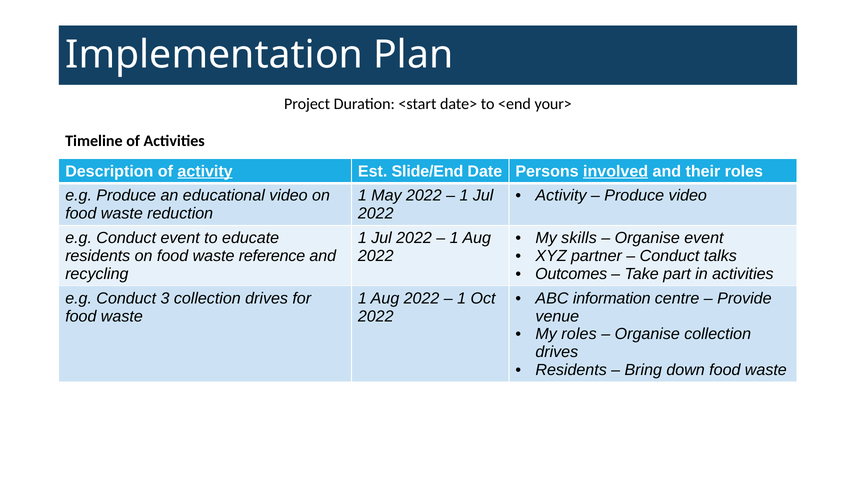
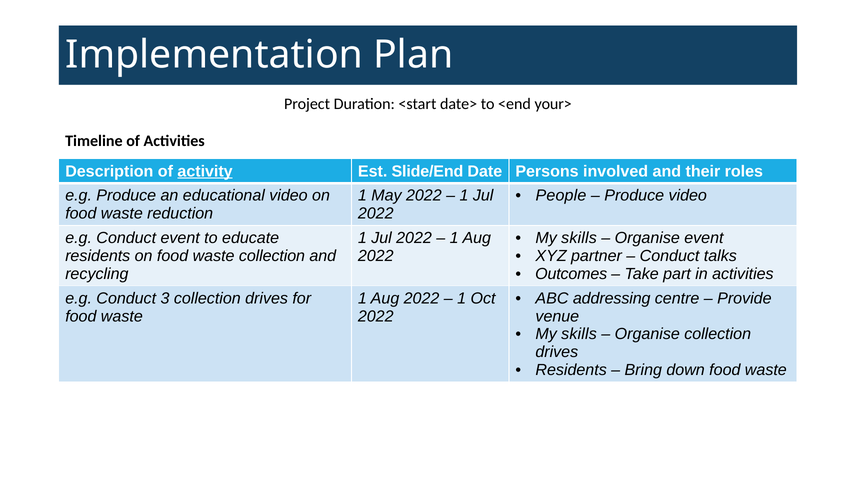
involved underline: present -> none (616, 171)
Activity: Activity -> People (561, 196)
waste reference: reference -> collection (272, 256)
information: information -> addressing (612, 299)
roles: roles -> skills (579, 335)
